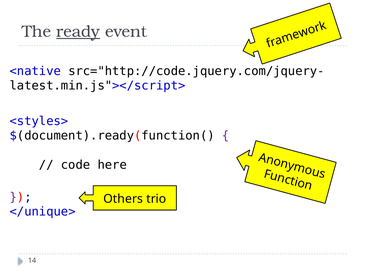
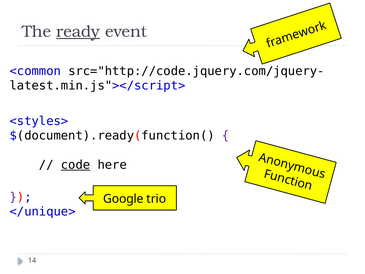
<native: <native -> <common (35, 71)
code underline: none -> present (76, 165)
Others: Others -> Google (123, 199)
